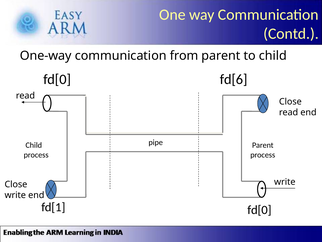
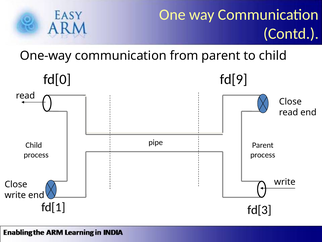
fd[6: fd[6 -> fd[9 (234, 79)
fd[1 fd[0: fd[0 -> fd[3 (259, 210)
